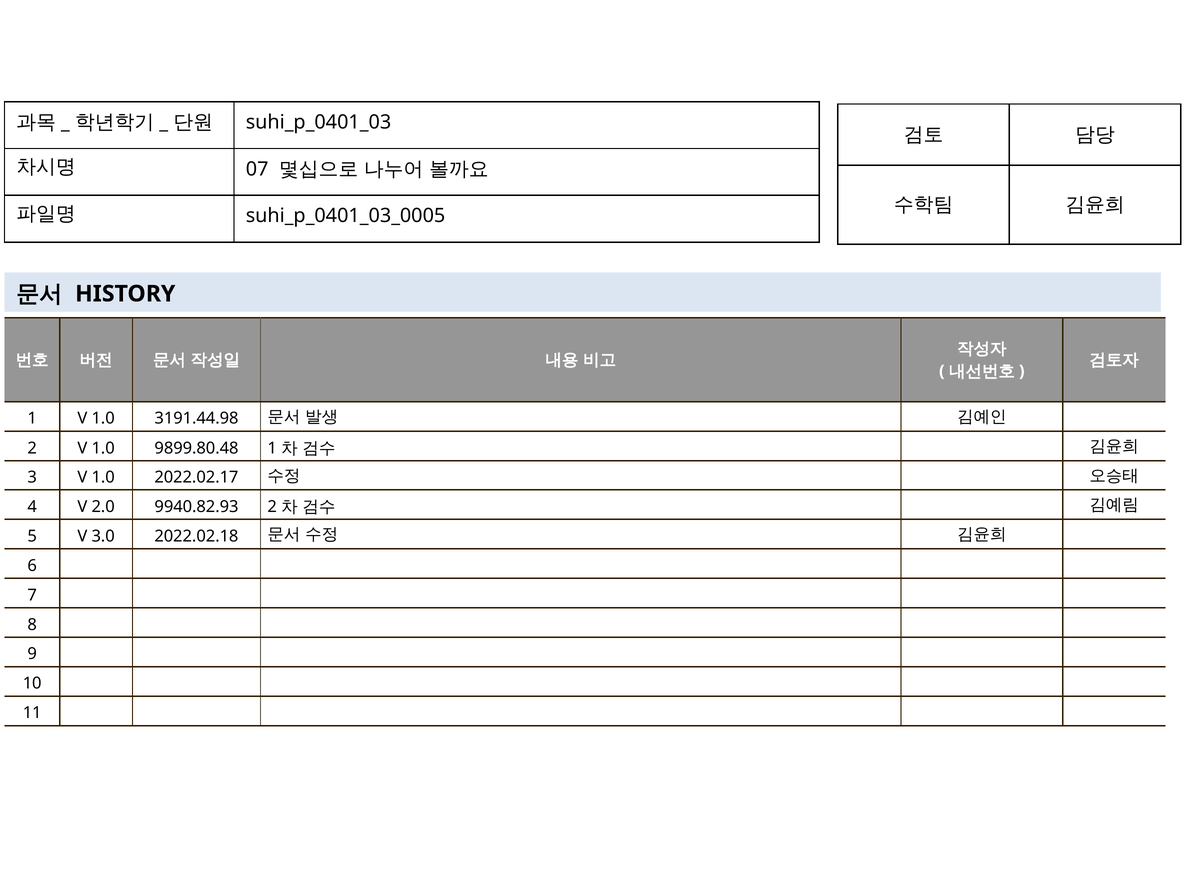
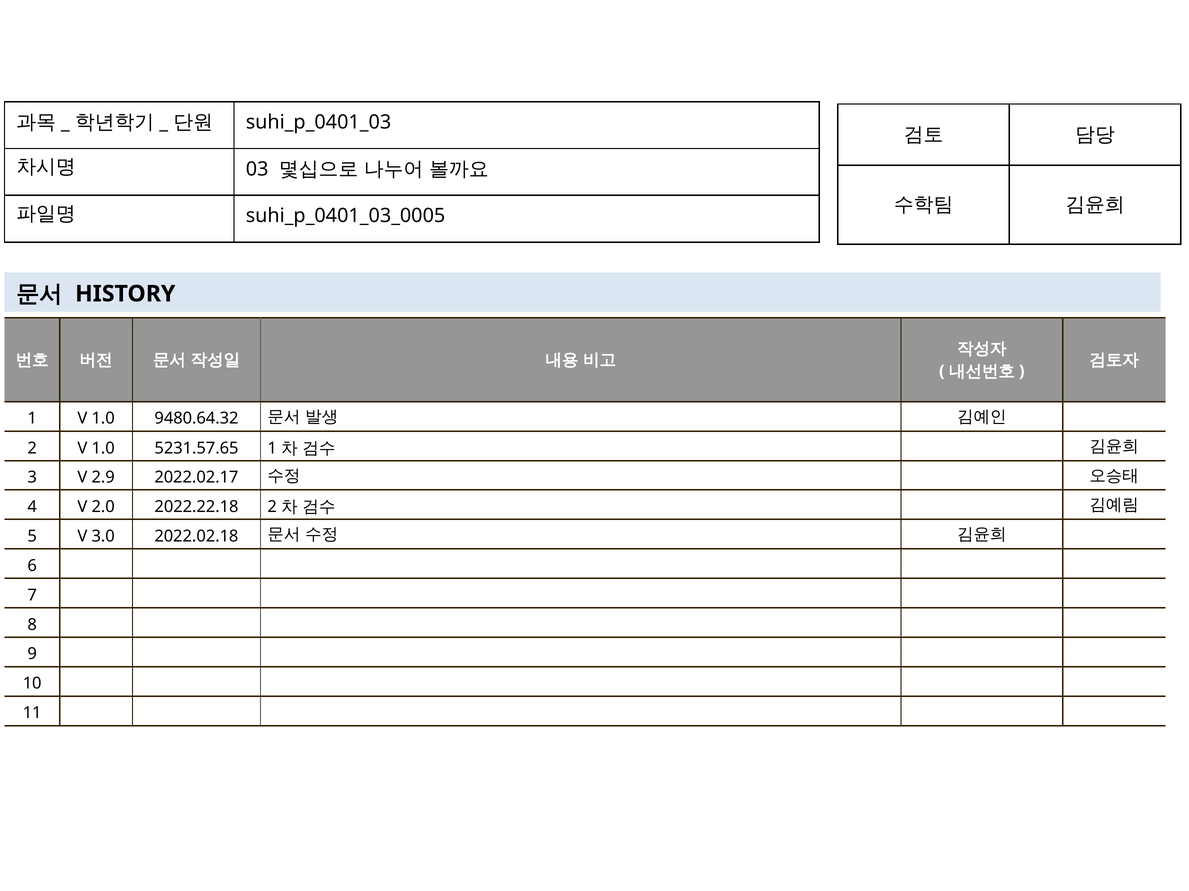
07: 07 -> 03 (257, 169)
3191.44.98: 3191.44.98 -> 9480.64.32 (196, 419)
9899.80.48: 9899.80.48 -> 5231.57.65 (196, 449)
3 V 1.0: 1.0 -> 2.9 (103, 478)
9940.82.93: 9940.82.93 -> 2022.22.18 (196, 507)
